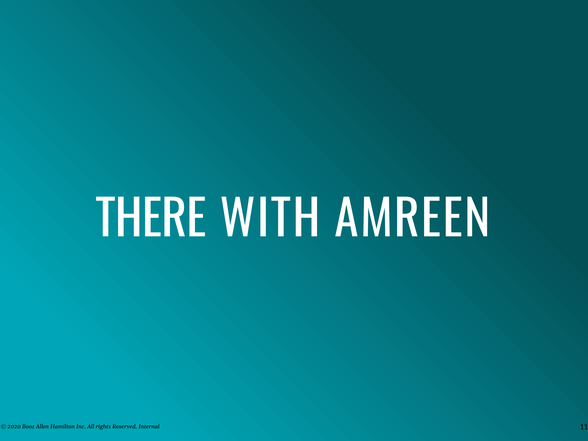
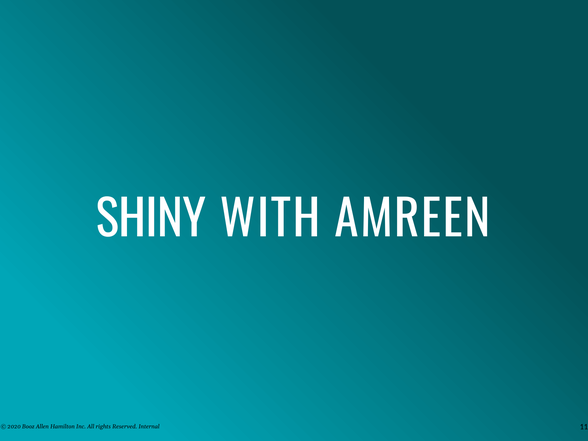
THERE: THERE -> SHINY (151, 220)
